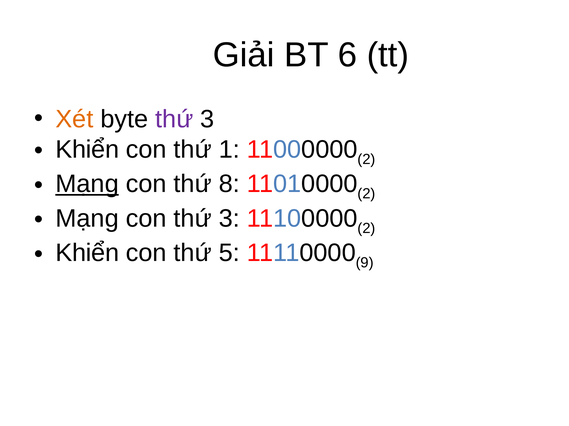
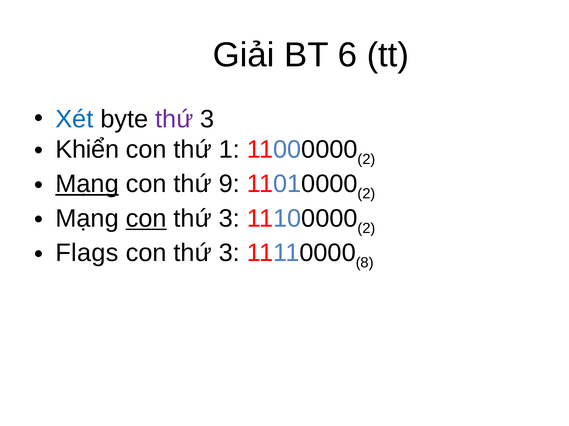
Xét colour: orange -> blue (74, 119)
8: 8 -> 9 (229, 184)
con underline: none -> present (146, 219)
Khiển: Khiển -> Flags (87, 253)
5: 5 -> 3 (229, 253)
9: 9 -> 8 (365, 263)
